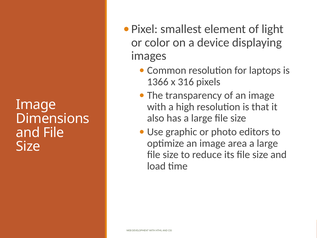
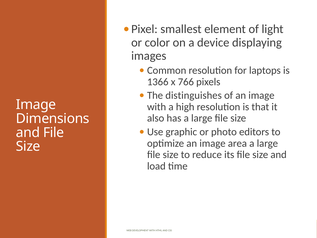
316: 316 -> 766 (186, 82)
transparency: transparency -> distinguishes (194, 95)
